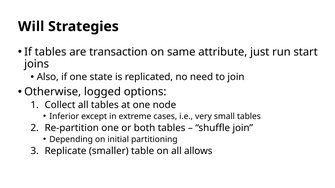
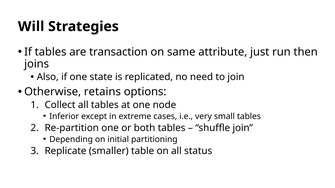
start: start -> then (306, 52)
logged: logged -> retains (102, 92)
allows: allows -> status (198, 151)
